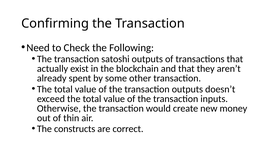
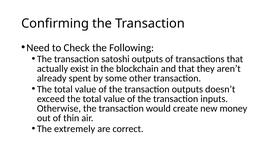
constructs: constructs -> extremely (75, 129)
